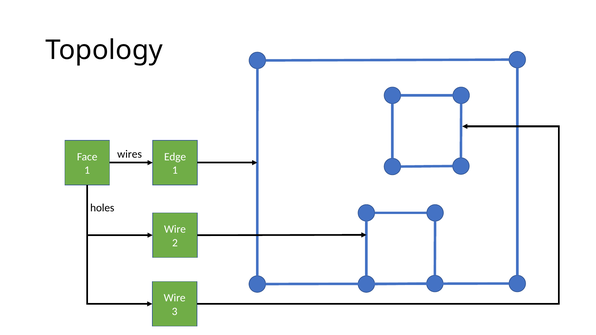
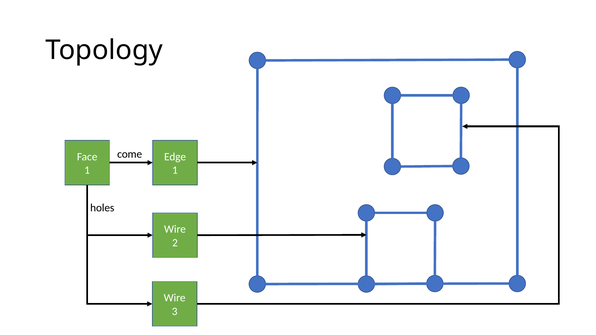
wires: wires -> come (130, 154)
